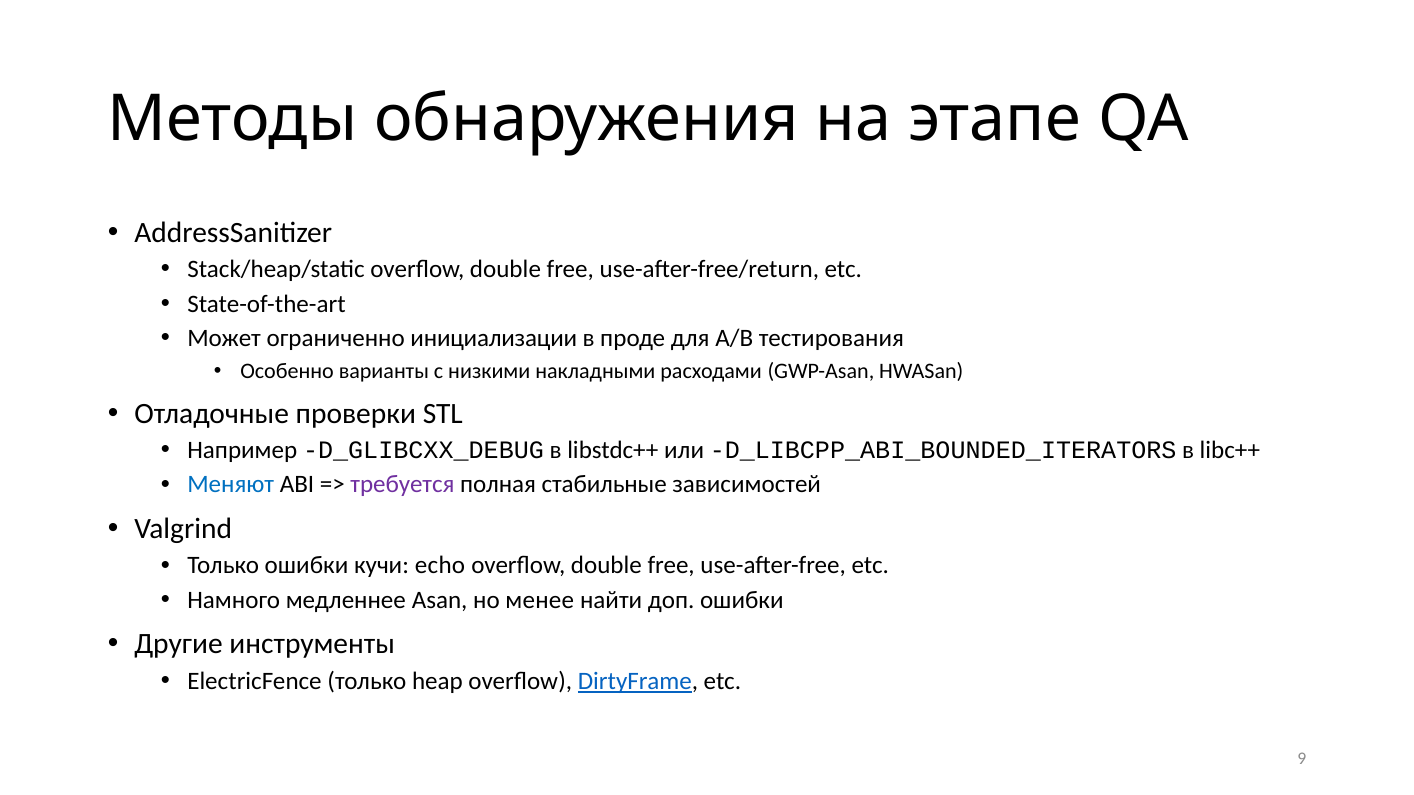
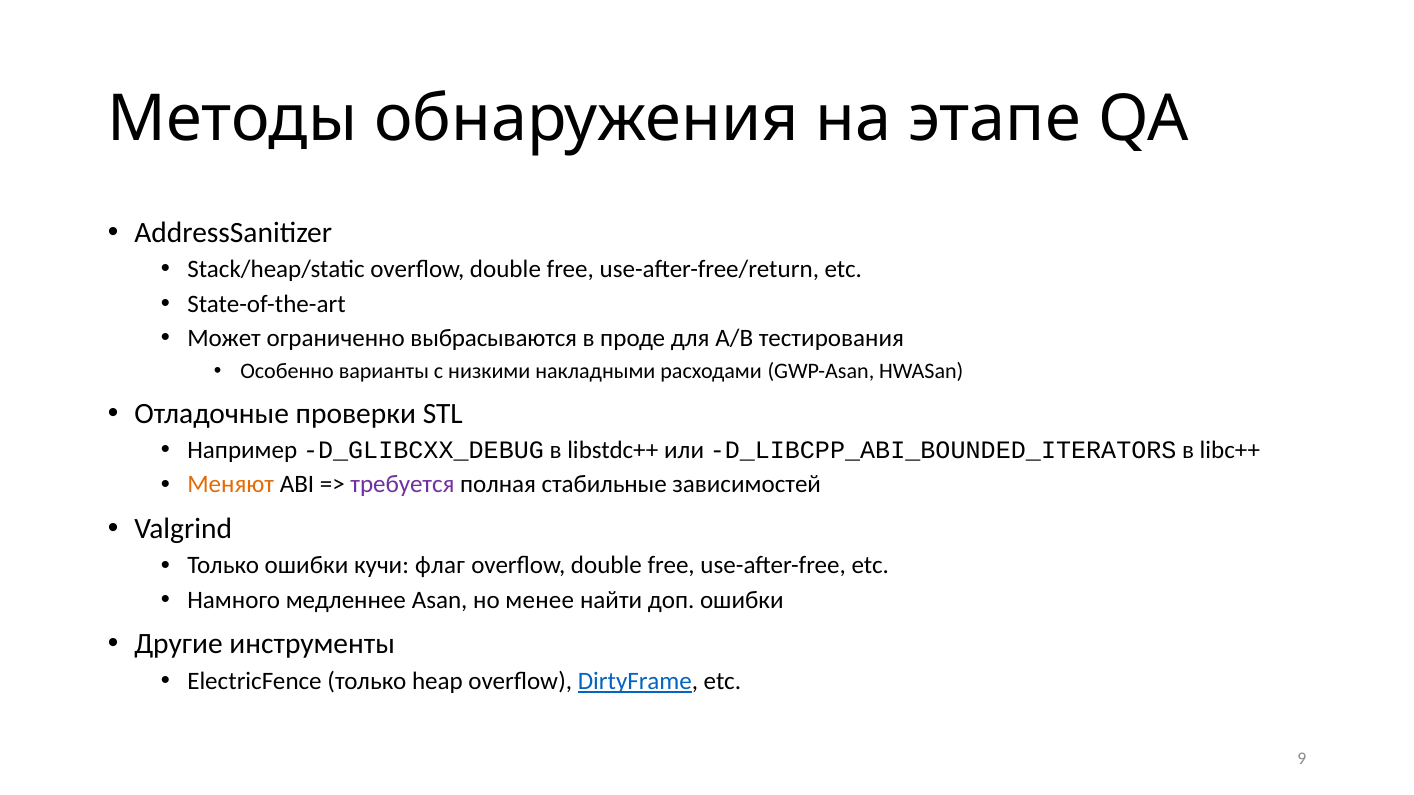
инициализации: инициализации -> выбрасываются (494, 338)
Меняют colour: blue -> orange (231, 485)
echo: echo -> флаг (440, 566)
